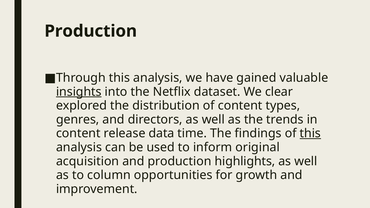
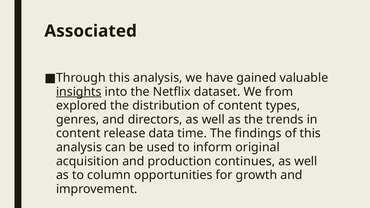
Production: Production -> Associated (91, 31)
clear: clear -> from (279, 92)
this underline: present -> none (310, 133)
highlights: highlights -> continues (245, 161)
